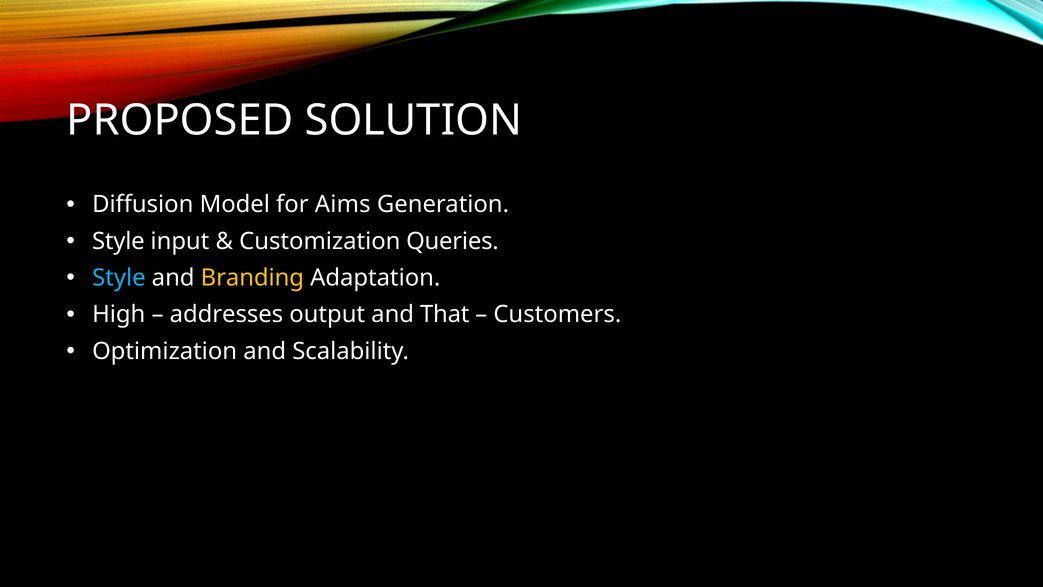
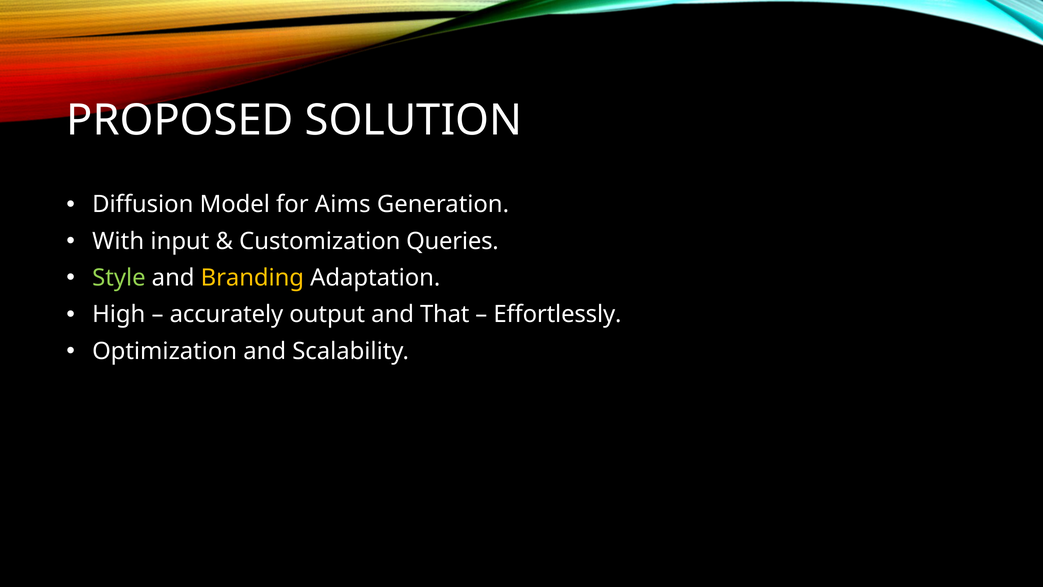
Style: Style -> With (118, 241)
Style colour: light blue -> light green (119, 278)
addresses: addresses -> accurately (226, 314)
Customers: Customers -> Effortlessly (557, 314)
